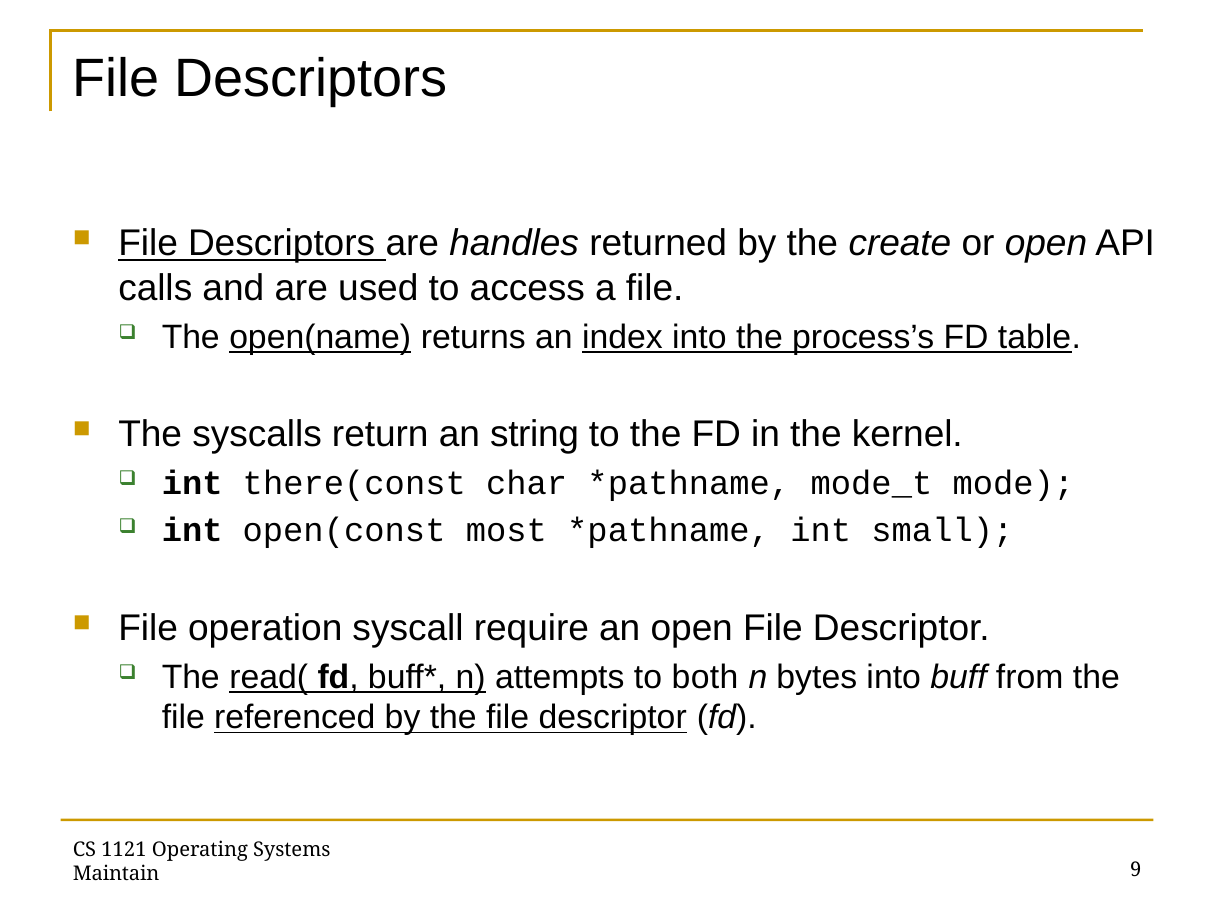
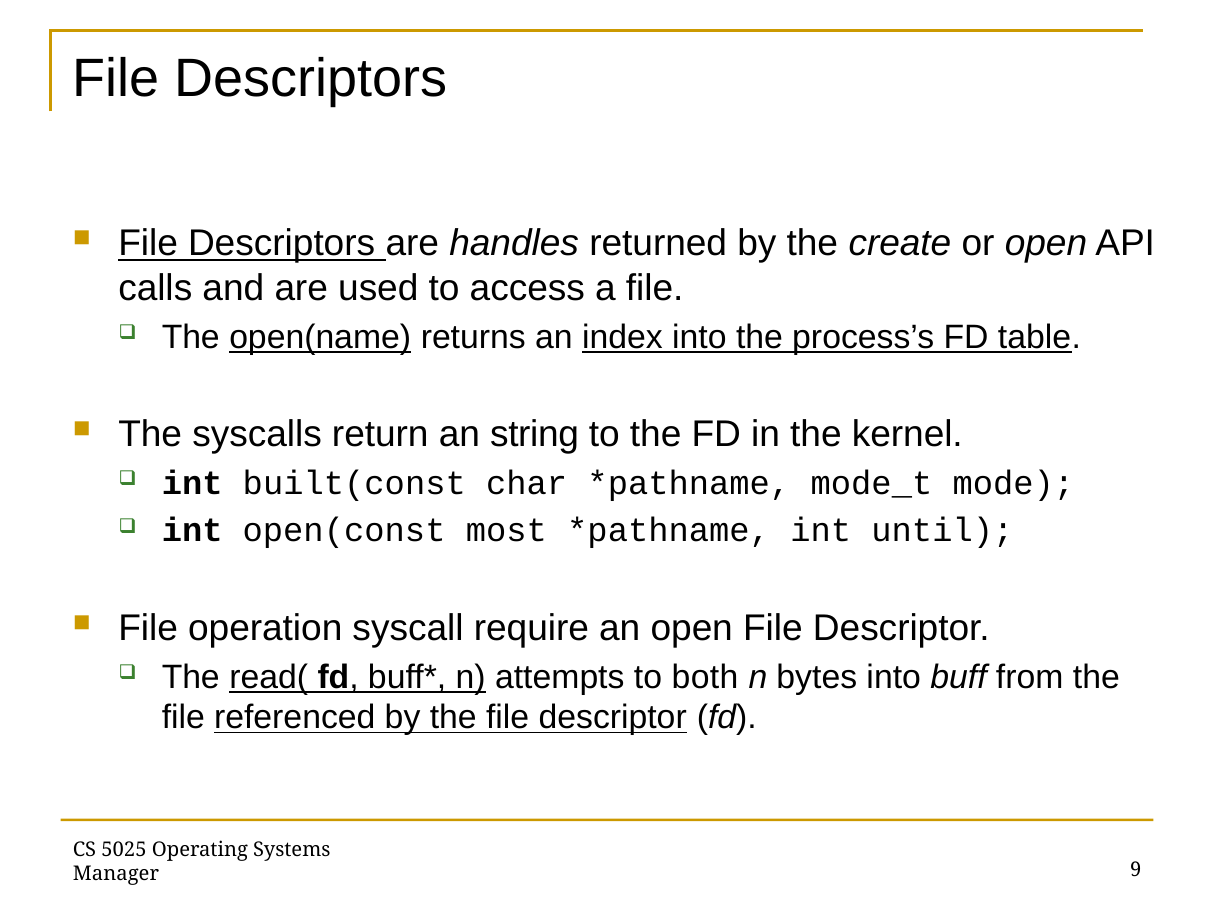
there(const: there(const -> built(const (354, 483)
small: small -> until (942, 530)
1121: 1121 -> 5025 (124, 849)
Maintain: Maintain -> Manager (116, 873)
